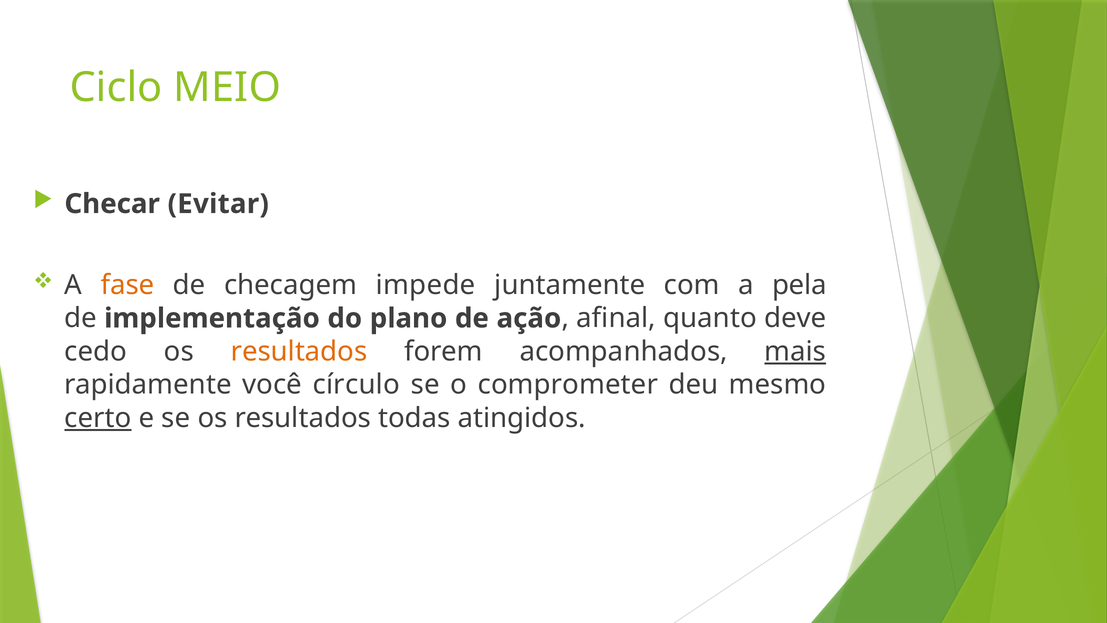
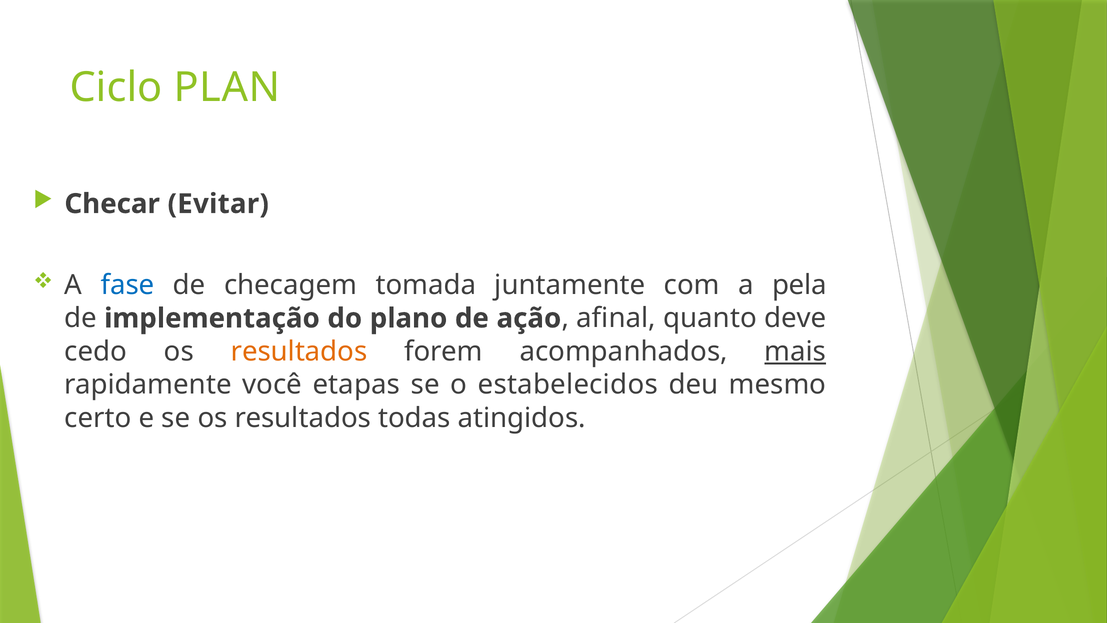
MEIO: MEIO -> PLAN (227, 87)
fase colour: orange -> blue (127, 285)
impede: impede -> tomada (426, 285)
círculo: círculo -> etapas (356, 385)
comprometer: comprometer -> estabelecidos (568, 385)
certo underline: present -> none (98, 418)
